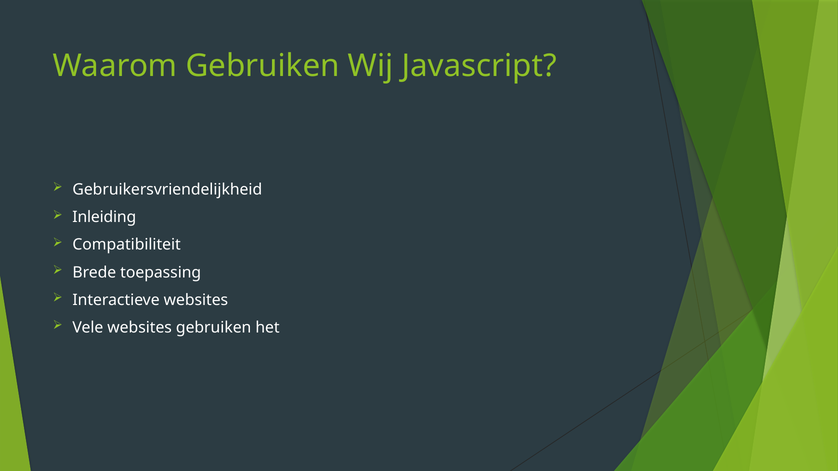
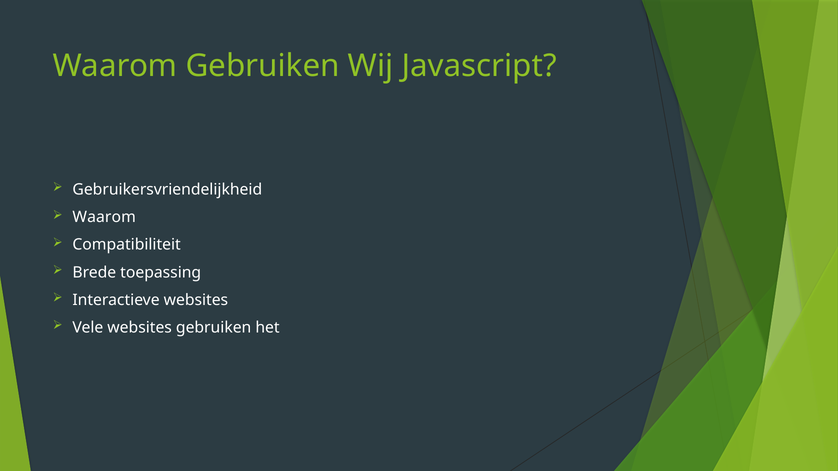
Inleiding: Inleiding -> Waarom (104, 217)
